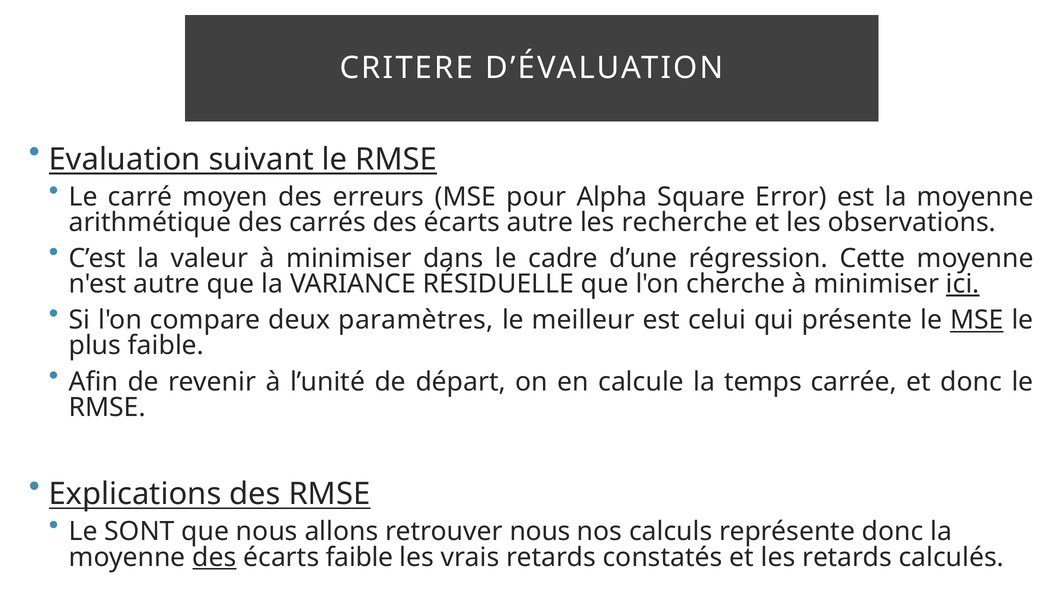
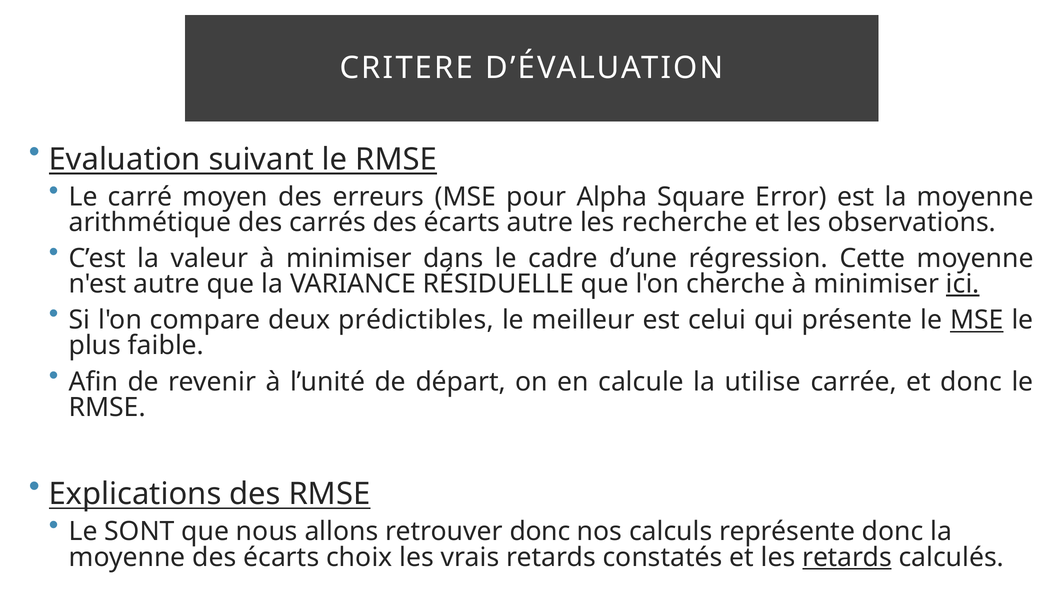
paramètres: paramètres -> prédictibles (416, 320)
temps: temps -> utilise (763, 382)
retrouver nous: nous -> donc (540, 532)
des underline: present -> none (214, 557)
écarts faible: faible -> choix (359, 557)
retards underline: none -> present (847, 557)
